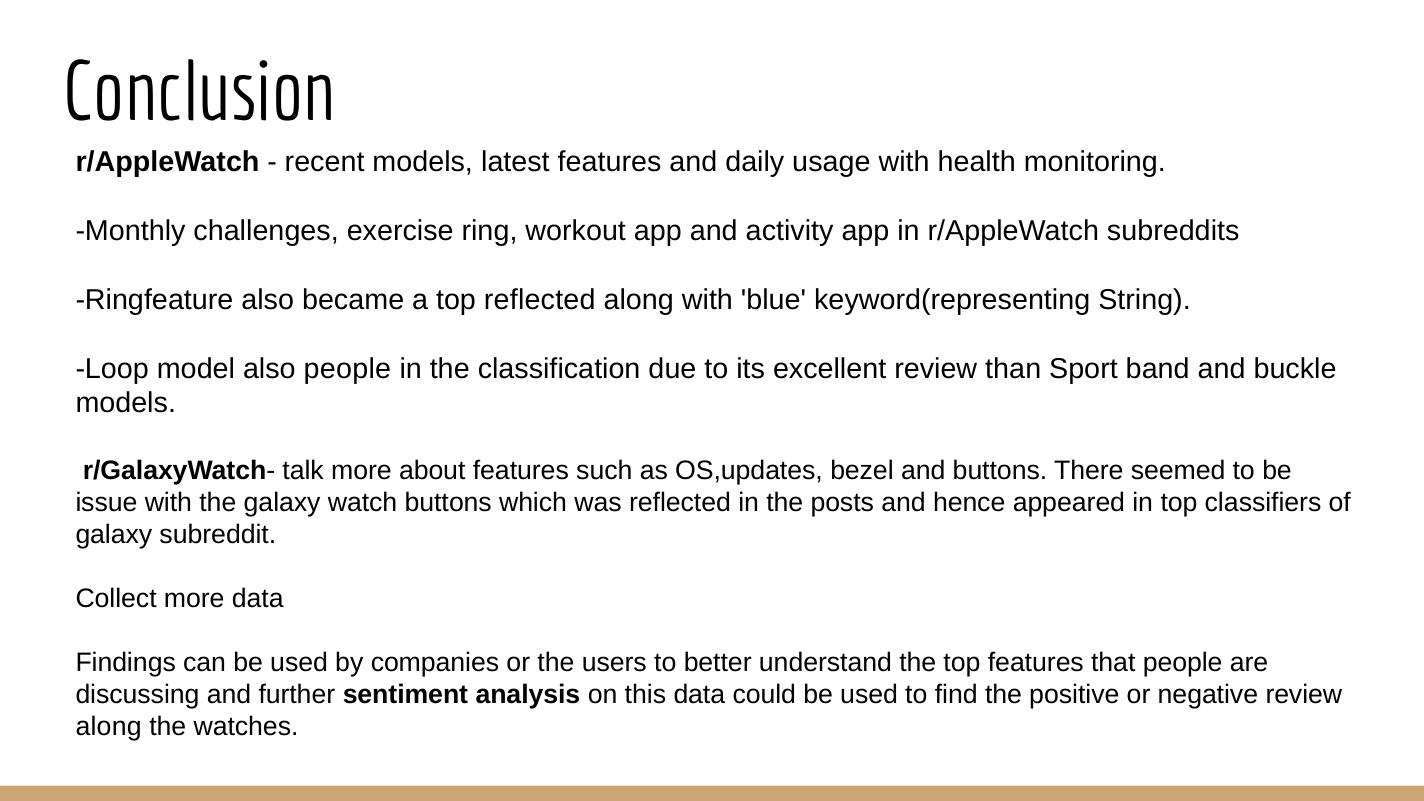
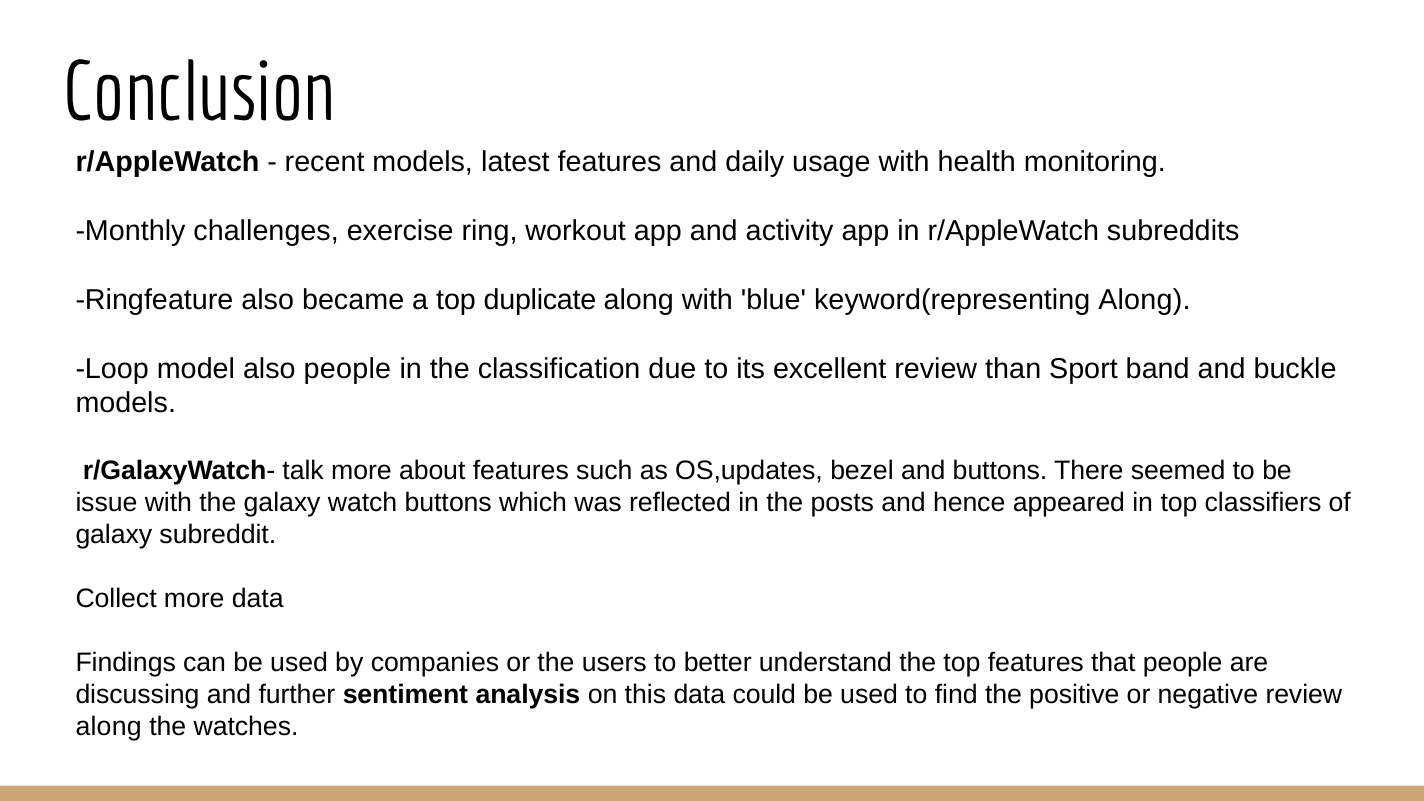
top reflected: reflected -> duplicate (540, 300)
keyword(representing String: String -> Along (1144, 300)
